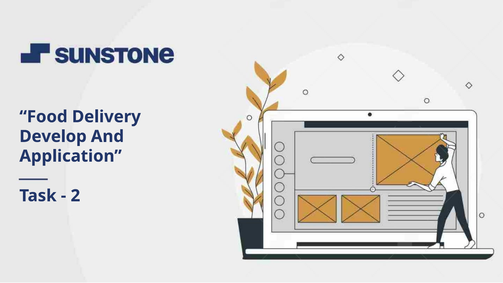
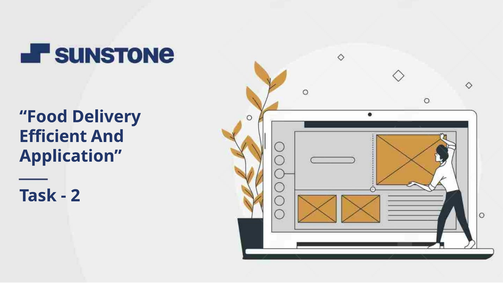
Develop: Develop -> Efficient (53, 136)
